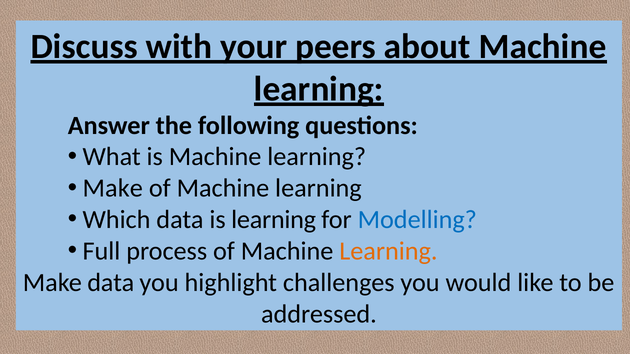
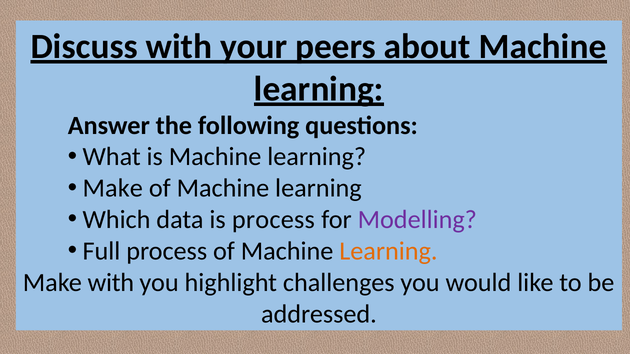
is learning: learning -> process (273, 220)
Modelling colour: blue -> purple (417, 220)
Make data: data -> with (111, 283)
